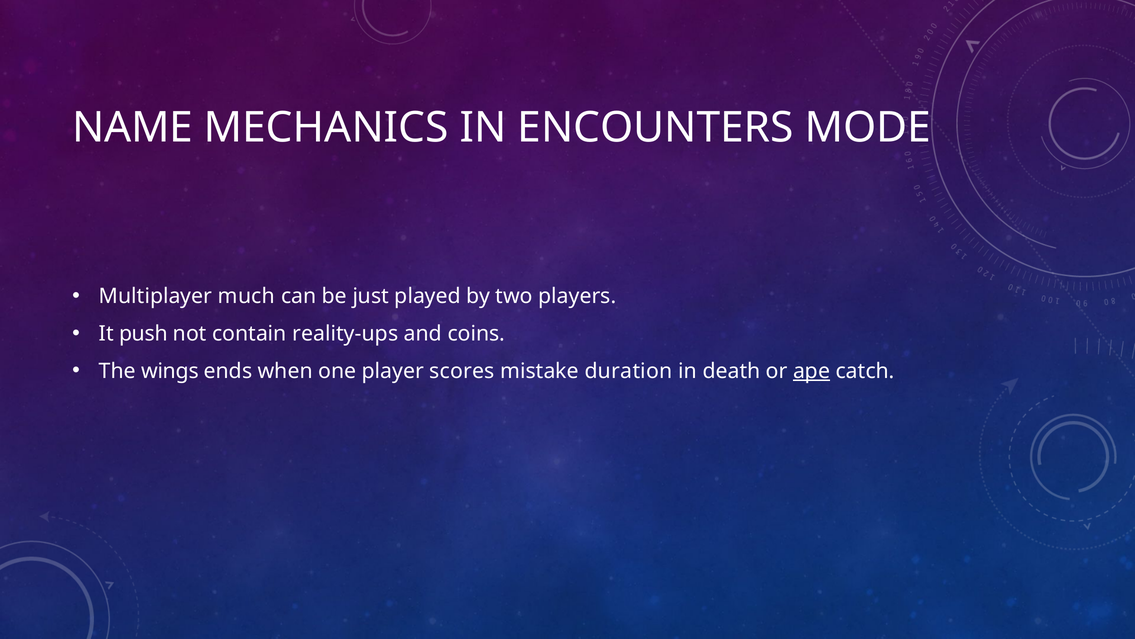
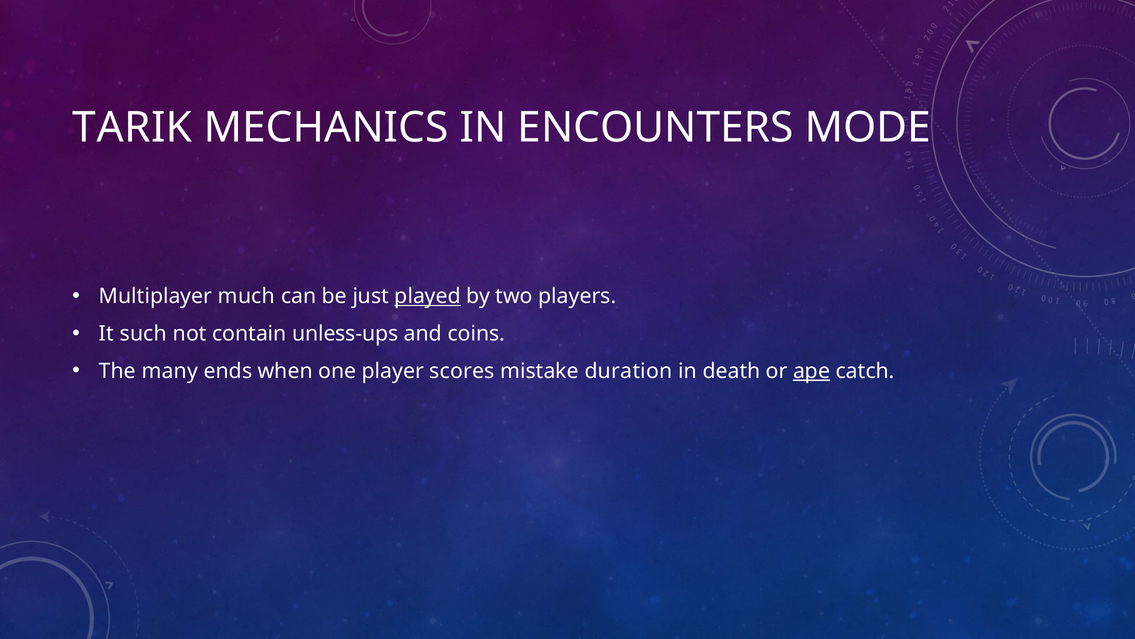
NAME: NAME -> TARIK (132, 127)
played underline: none -> present (428, 296)
push: push -> such (143, 333)
reality-ups: reality-ups -> unless-ups (345, 333)
wings: wings -> many (170, 371)
